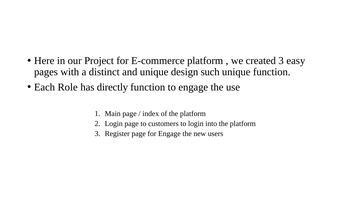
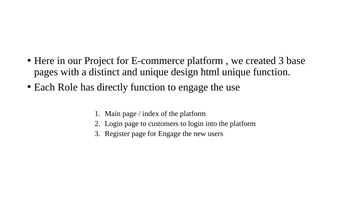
easy: easy -> base (296, 61)
such: such -> html (210, 72)
